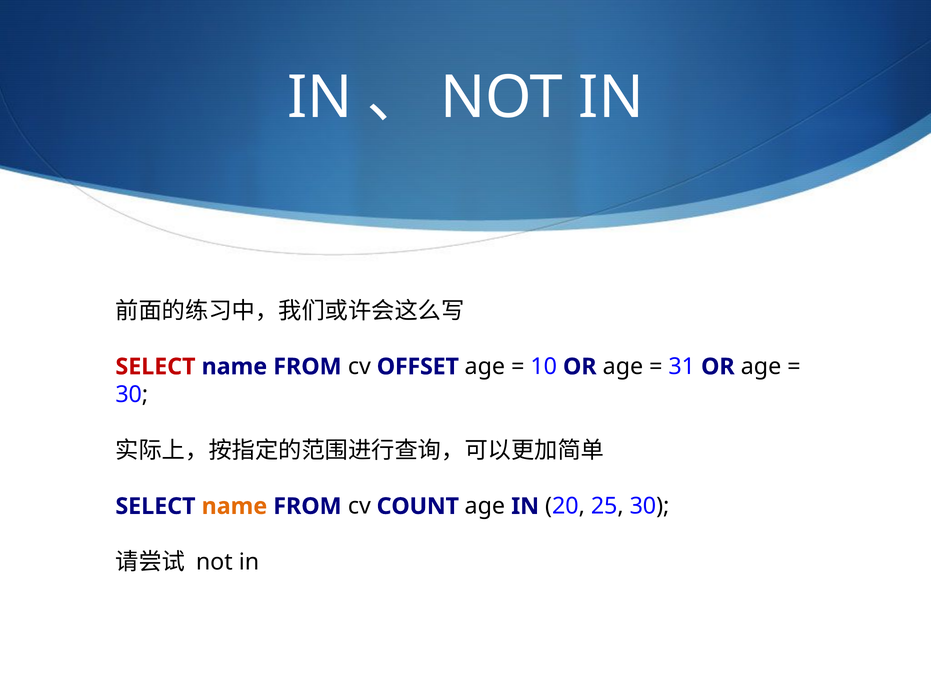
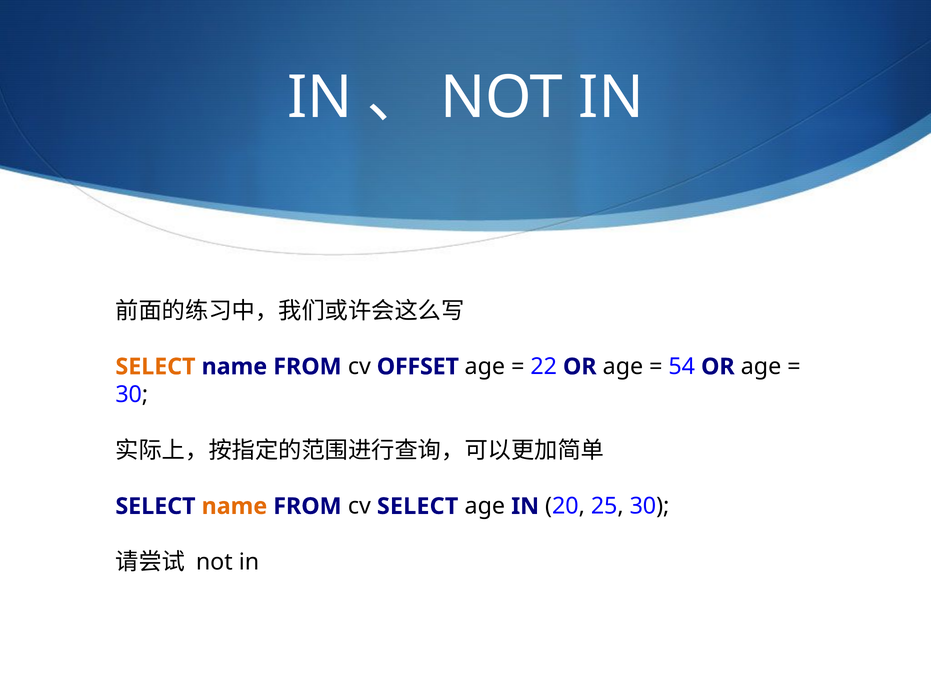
SELECT colour: red -> orange (155, 367)
10: 10 -> 22 (544, 367)
31: 31 -> 54 (682, 367)
cv COUNT: COUNT -> SELECT (418, 506)
